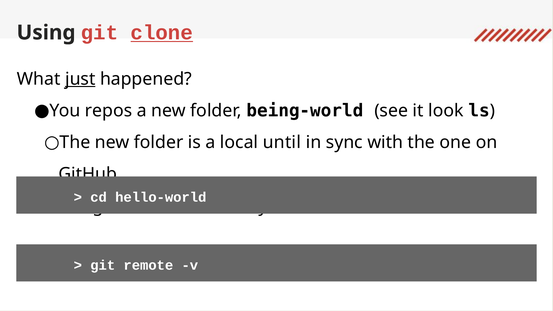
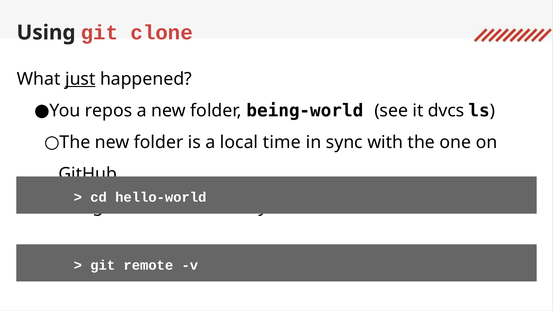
clone underline: present -> none (162, 33)
look: look -> dvcs (446, 111)
until: until -> time (282, 142)
